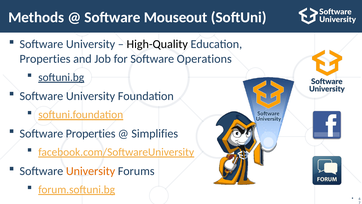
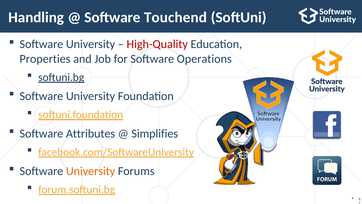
Methods: Methods -> Handling (36, 17)
Mouseout: Mouseout -> Touchend (176, 17)
High-Quality colour: black -> red (157, 44)
Software Properties: Properties -> Attributes (91, 133)
